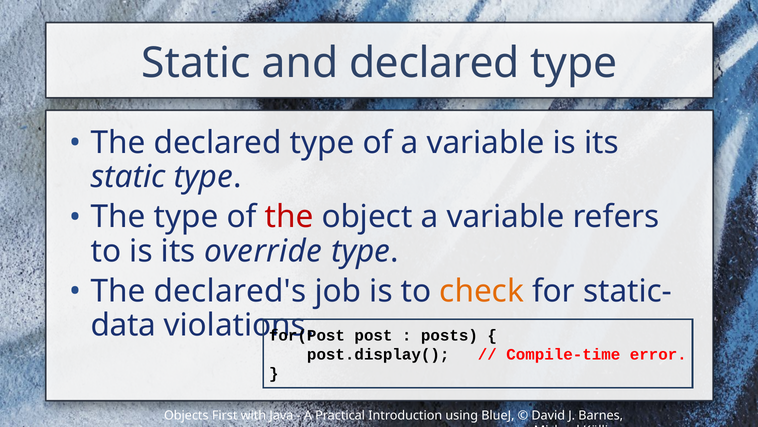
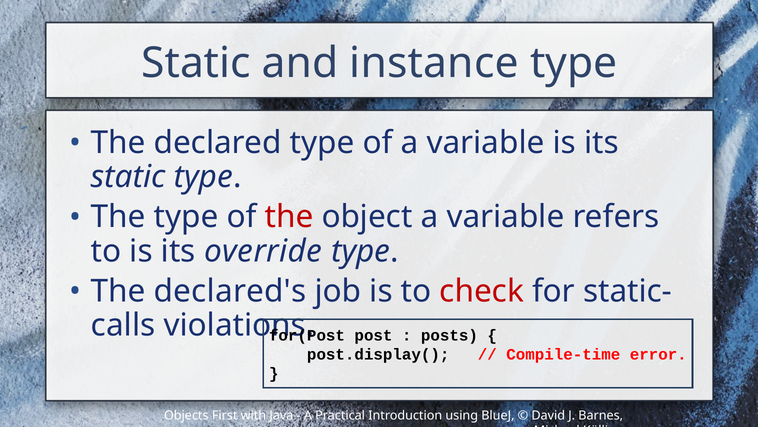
and declared: declared -> instance (434, 63)
check colour: orange -> red (482, 291)
data: data -> calls (123, 325)
